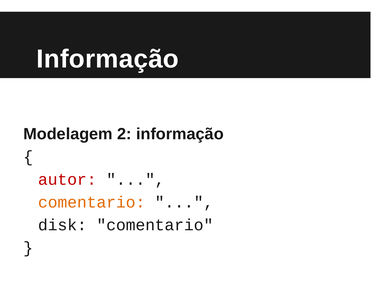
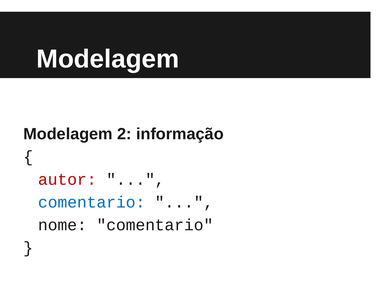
Informação: Informação -> Modelagem (108, 59)
comentario colour: orange -> blue (92, 202)
disk: disk -> nome (62, 225)
